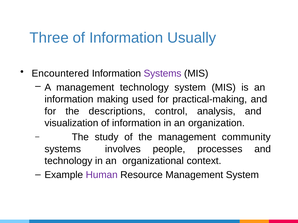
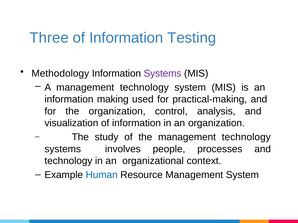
Usually: Usually -> Testing (192, 38)
Encountered: Encountered -> Methodology (60, 74)
the descriptions: descriptions -> organization (117, 111)
the management community: community -> technology (246, 137)
Human colour: purple -> blue (102, 175)
